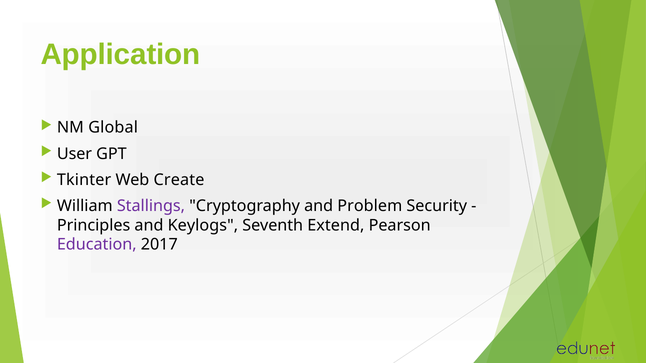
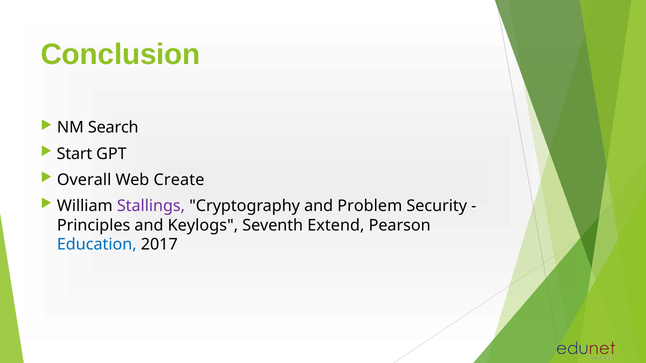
Application: Application -> Conclusion (121, 55)
Global: Global -> Search (113, 128)
User: User -> Start (75, 154)
Tkinter: Tkinter -> Overall (84, 180)
Education colour: purple -> blue (97, 245)
